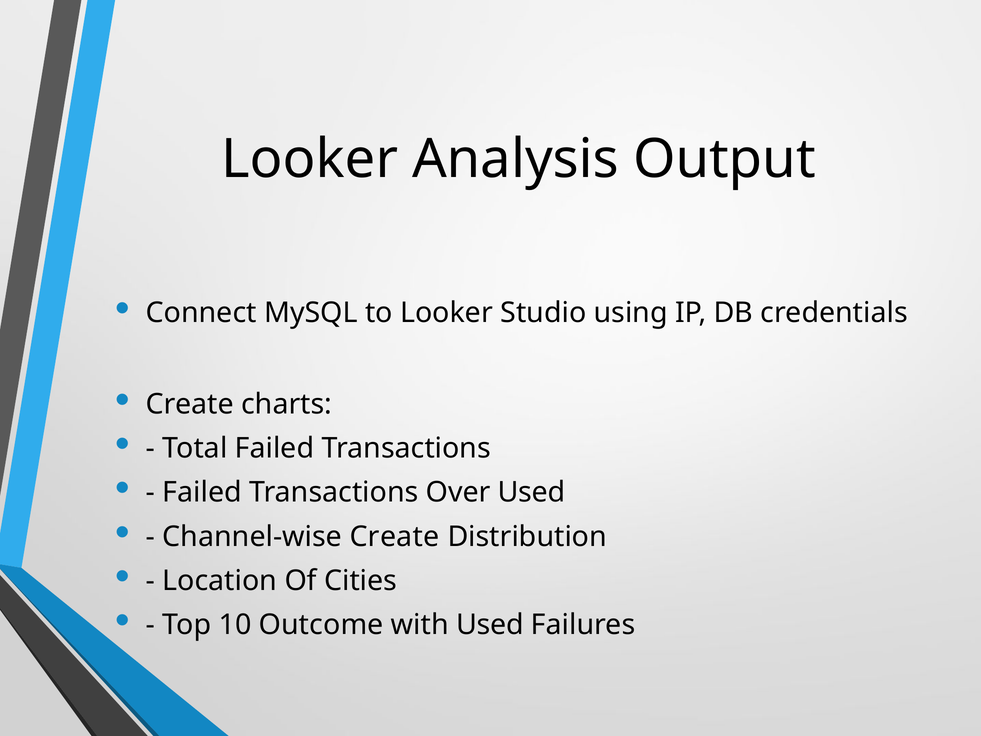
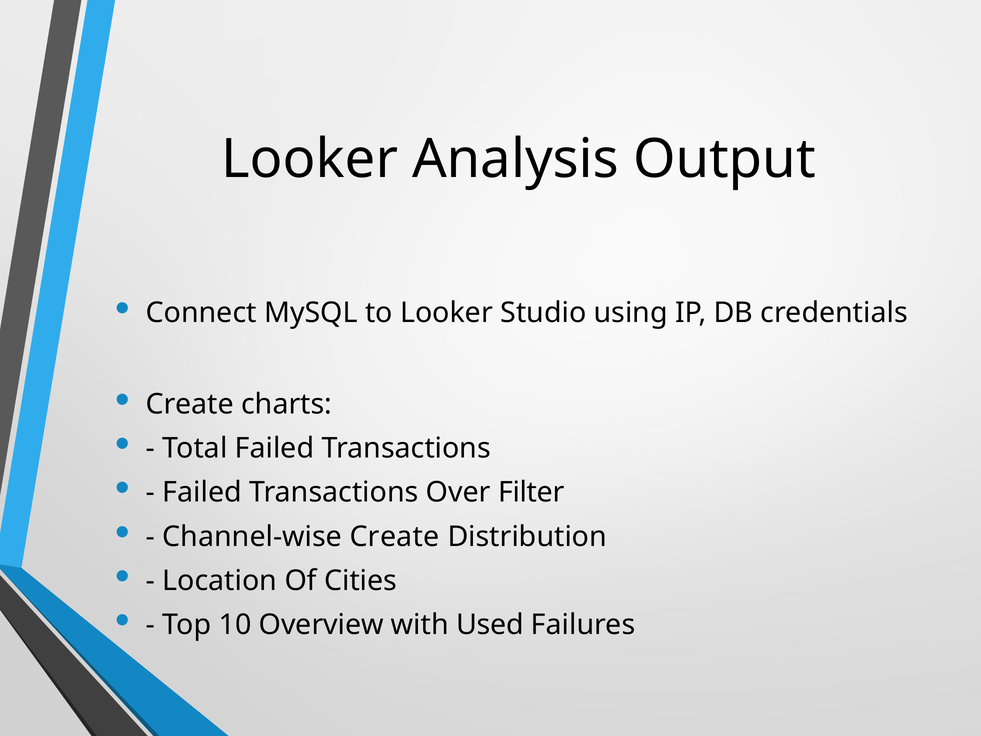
Over Used: Used -> Filter (531, 492)
Outcome: Outcome -> Overview (321, 625)
